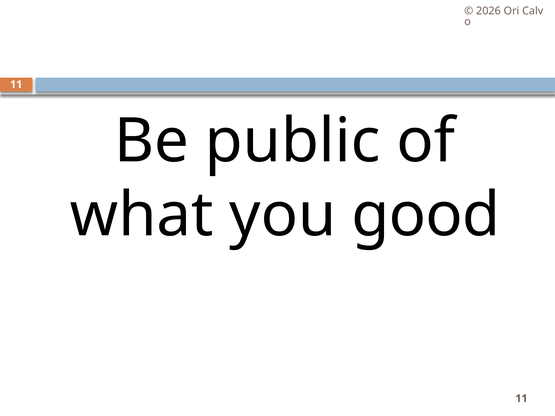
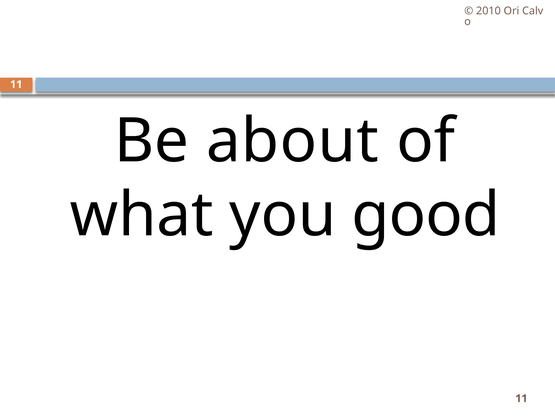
2026: 2026 -> 2010 (488, 11)
public: public -> about (292, 141)
